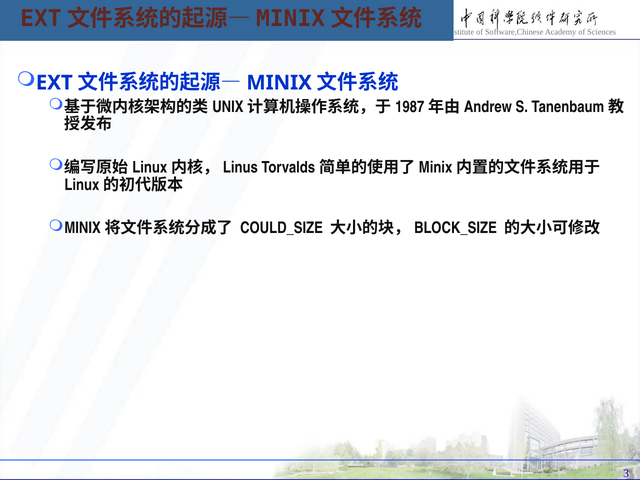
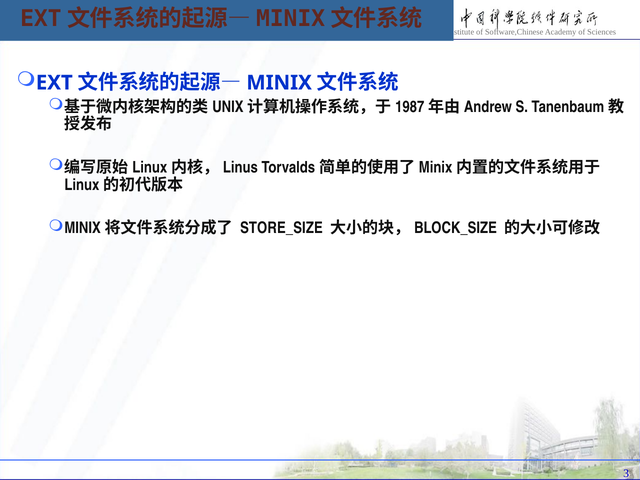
COULD_SIZE: COULD_SIZE -> STORE_SIZE (281, 228)
